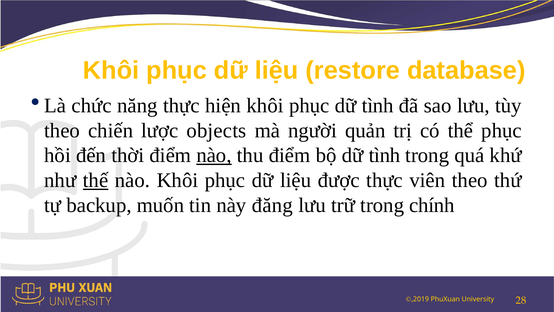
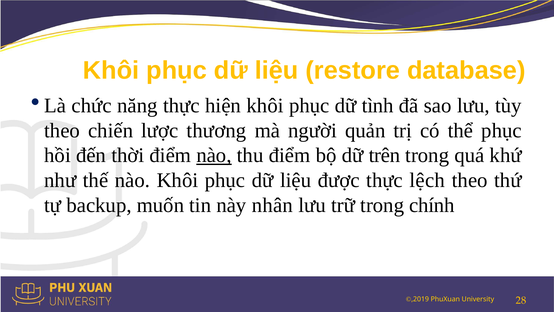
objects: objects -> thương (216, 130)
bộ dữ tình: tình -> trên (385, 155)
thế underline: present -> none (96, 180)
viên: viên -> lệch (427, 180)
đăng: đăng -> nhân (272, 205)
